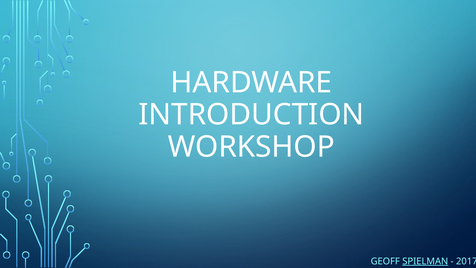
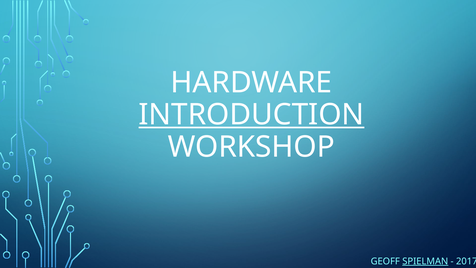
INTRODUCTION underline: none -> present (251, 115)
